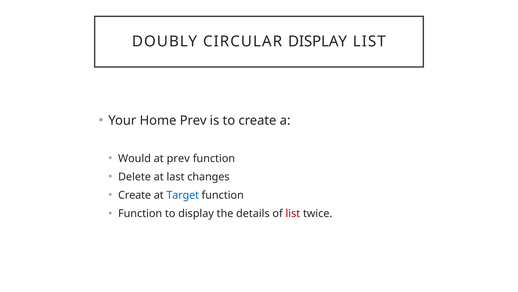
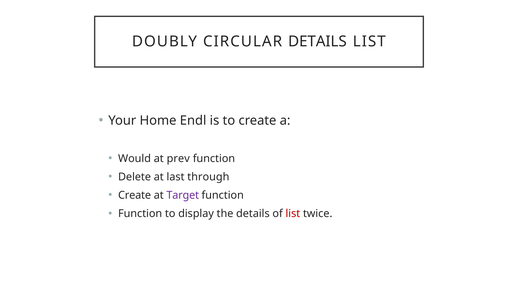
CIRCULAR DISPLAY: DISPLAY -> DETAILS (317, 41)
Home Prev: Prev -> Endl (193, 120)
changes: changes -> through (208, 177)
Target colour: blue -> purple (183, 195)
